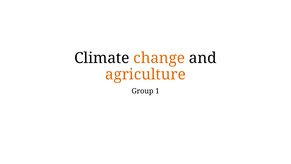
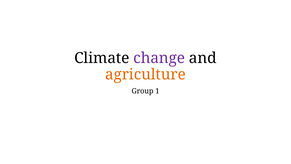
change colour: orange -> purple (159, 58)
